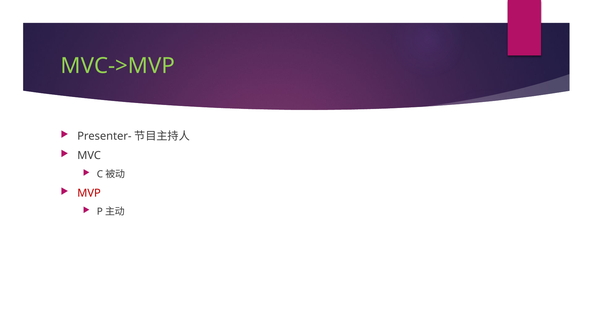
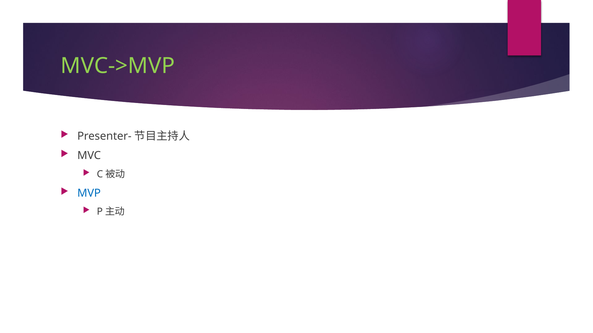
MVP colour: red -> blue (89, 193)
